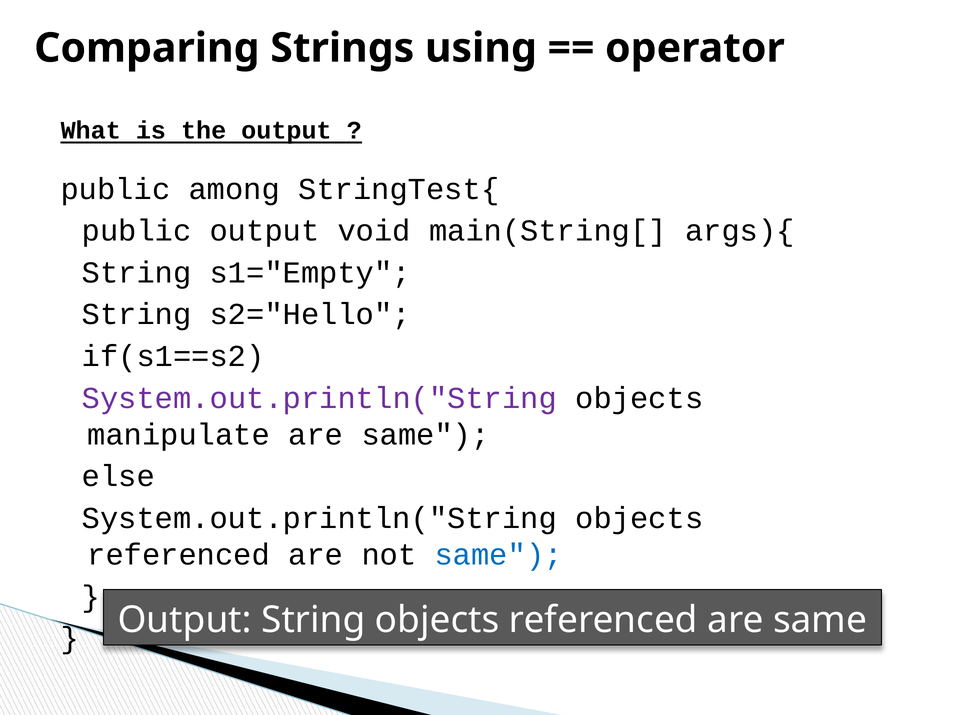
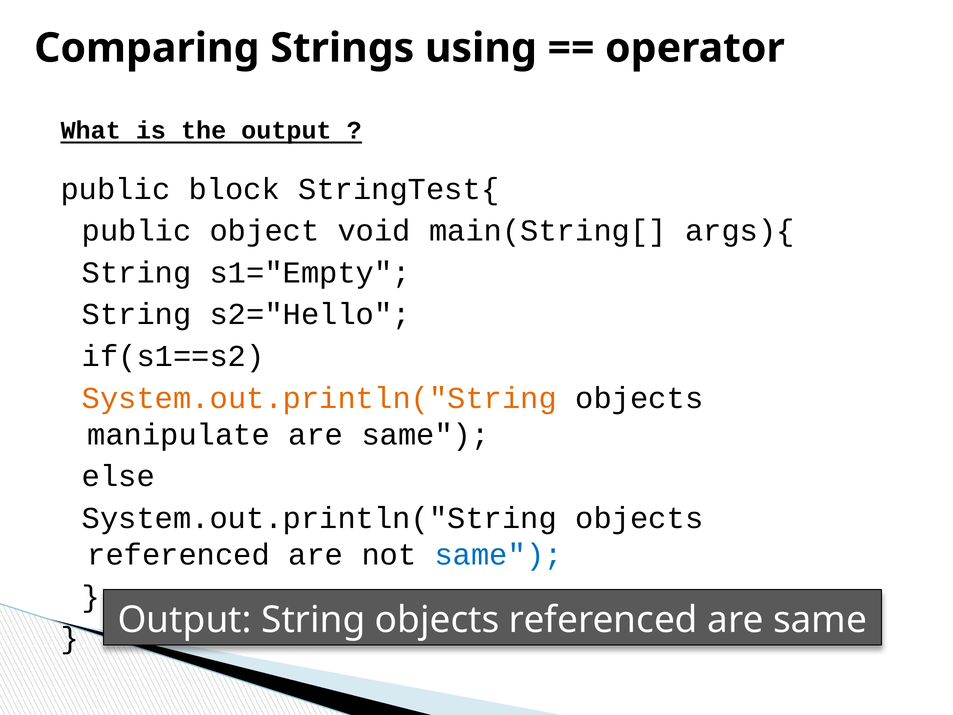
among: among -> block (234, 189)
public output: output -> object (264, 231)
System.out.println("String colour: purple -> orange (319, 398)
